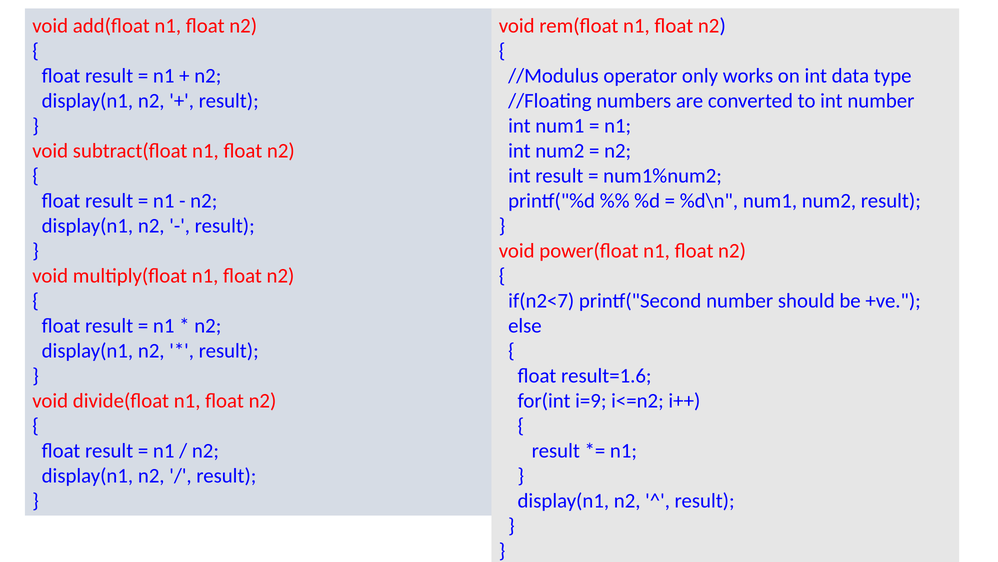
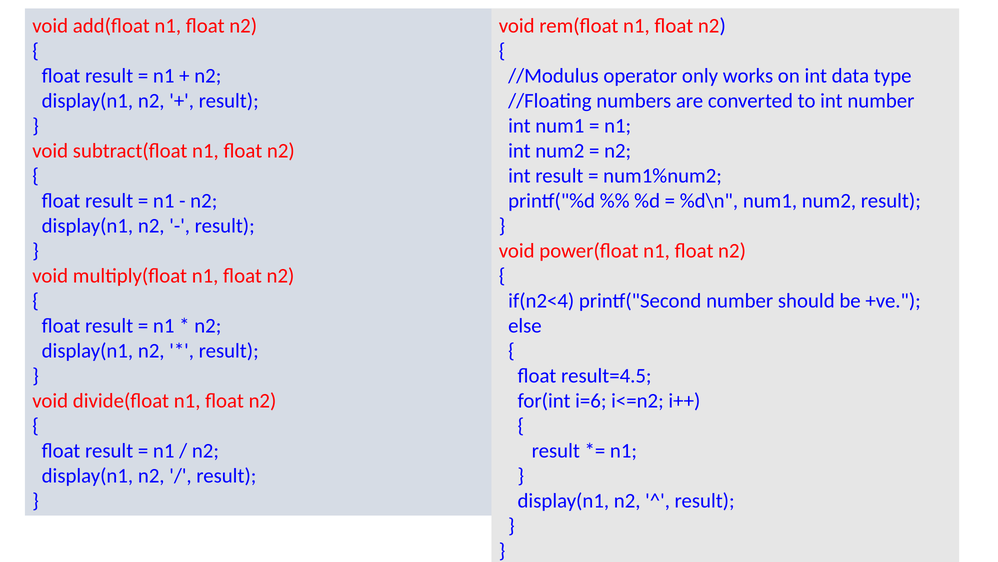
if(n2<7: if(n2<7 -> if(n2<4 (541, 301)
result=1.6: result=1.6 -> result=4.5 (606, 375)
i=9: i=9 -> i=6 (591, 400)
